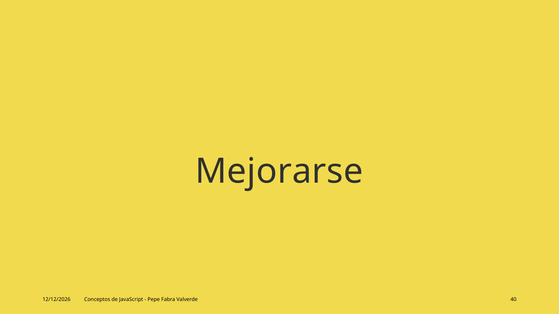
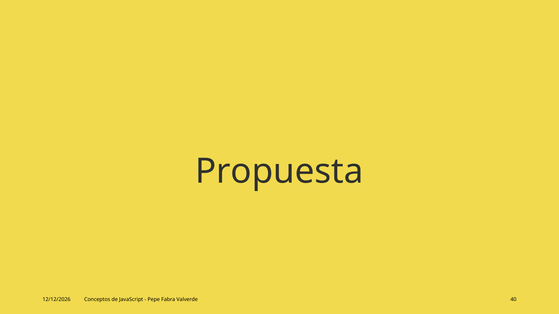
Mejorarse: Mejorarse -> Propuesta (279, 172)
